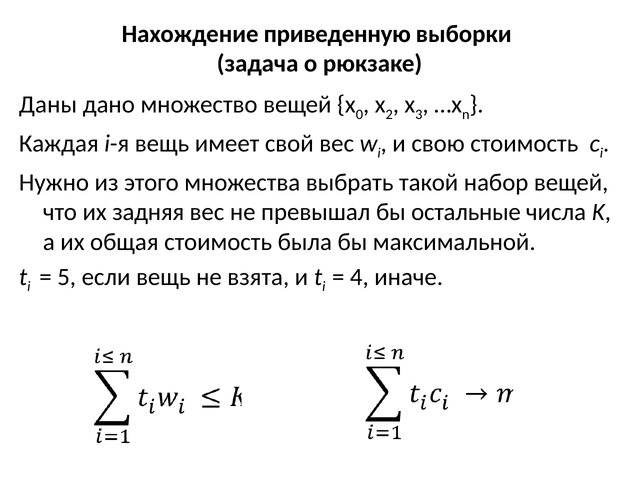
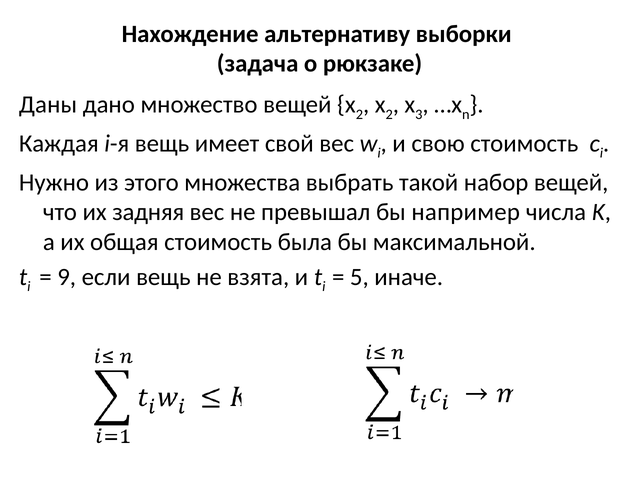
приведенную: приведенную -> альтернативу (337, 34)
0: 0 -> 2 (359, 114)
остальные: остальные -> например (466, 212)
5: 5 -> 9 (67, 277)
4: 4 -> 5 (359, 277)
